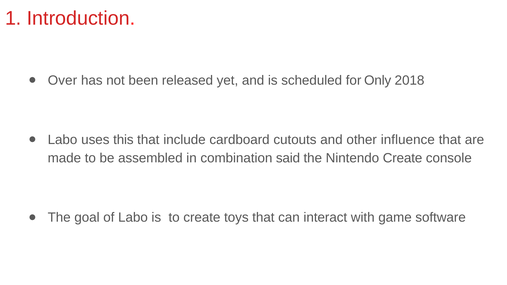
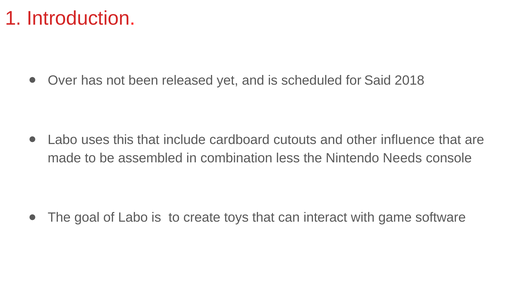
Only: Only -> Said (378, 80)
said: said -> less (288, 158)
Nintendo Create: Create -> Needs (402, 158)
